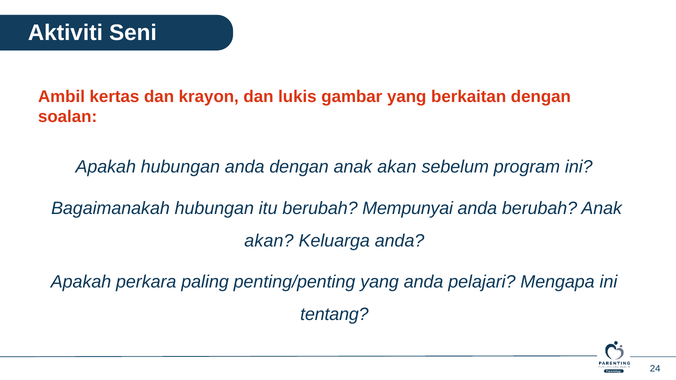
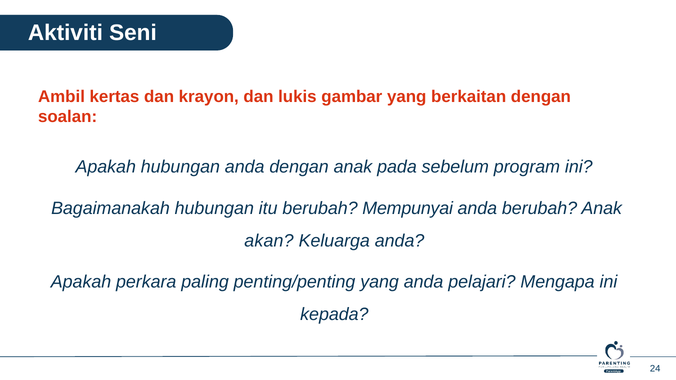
dengan anak akan: akan -> pada (397, 167)
tentang: tentang -> kepada (334, 314)
